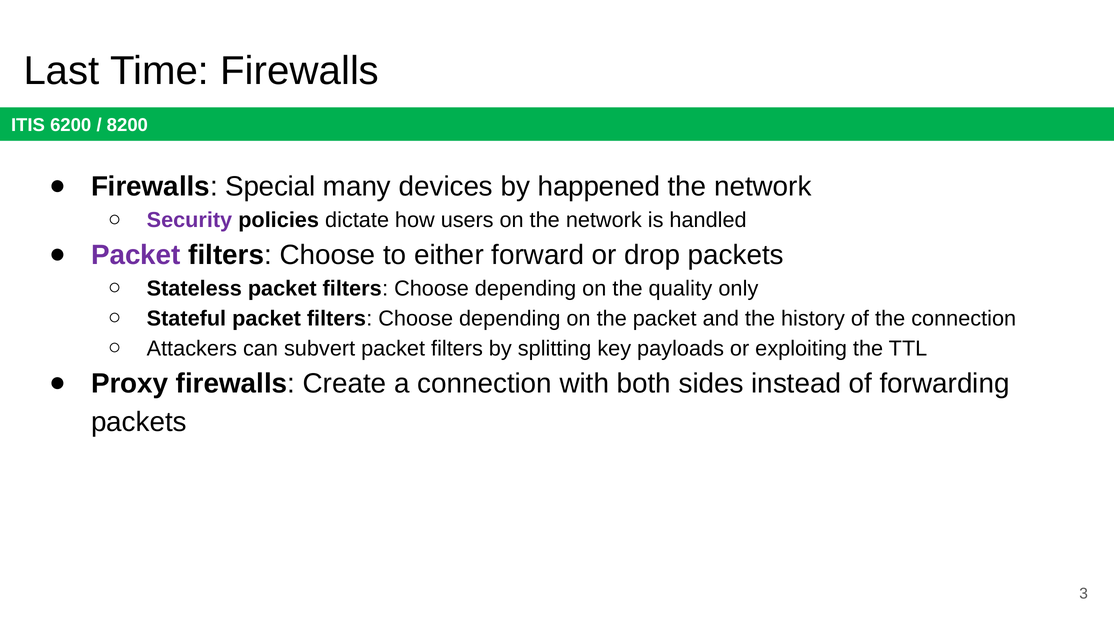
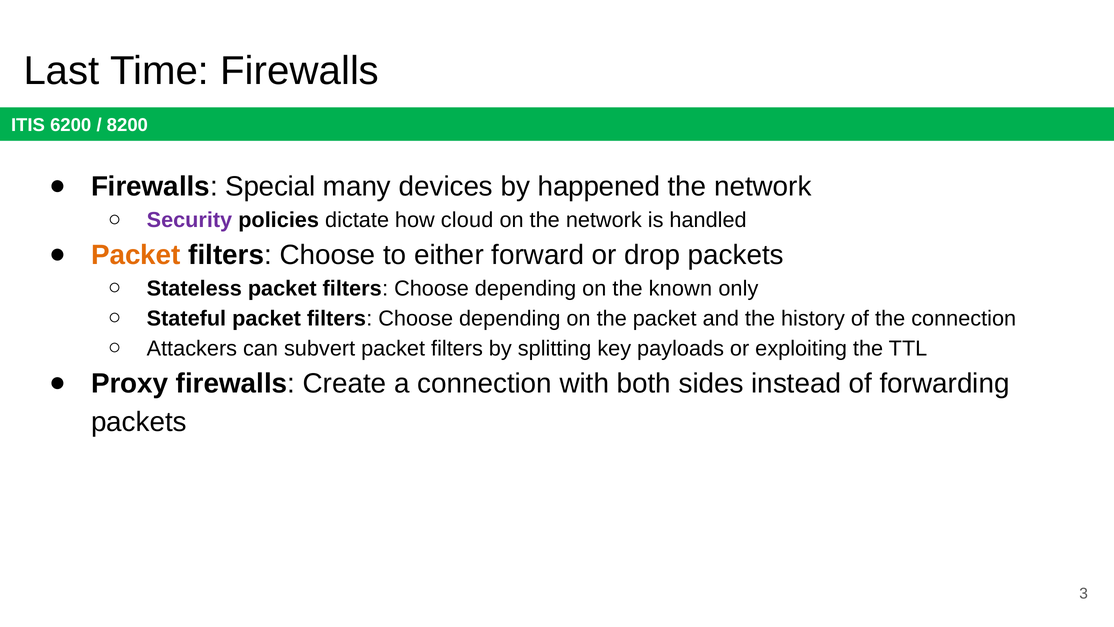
users: users -> cloud (467, 220)
Packet colour: purple -> orange (136, 255)
quality: quality -> known (680, 288)
